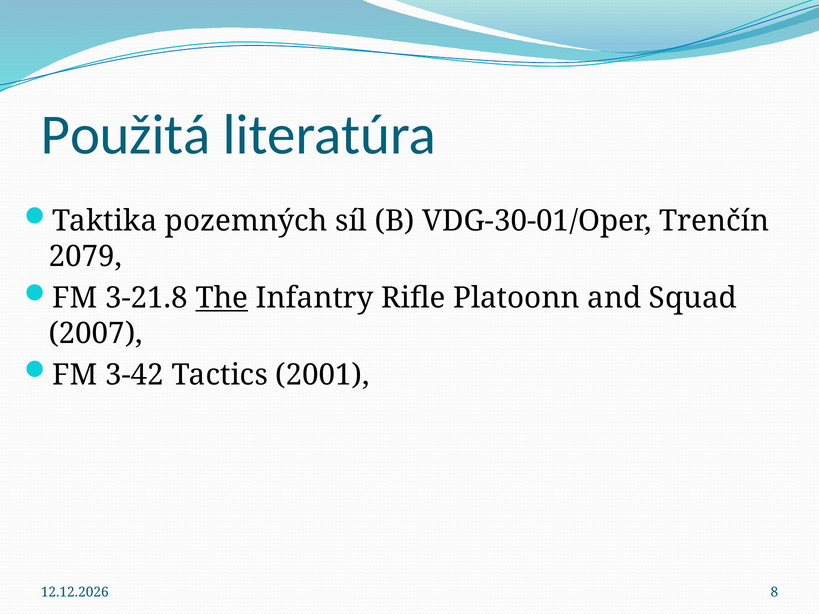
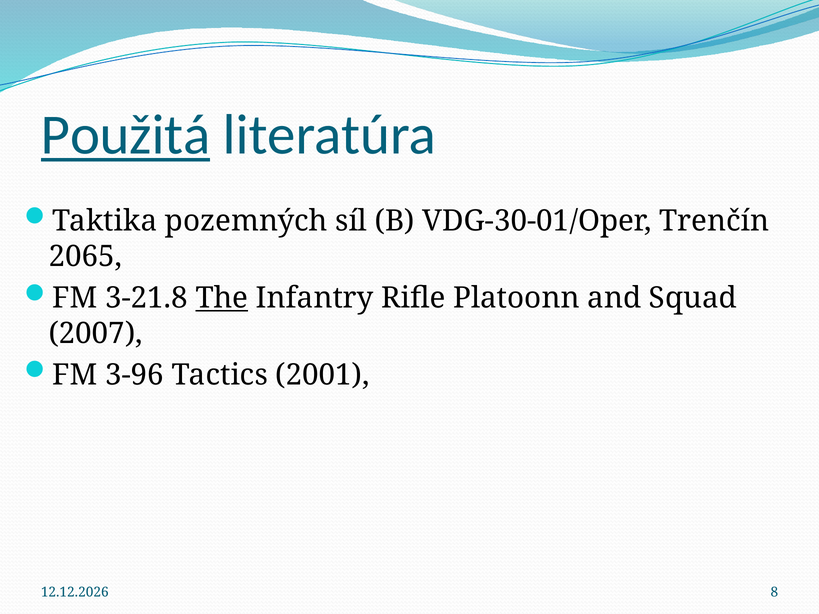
Použitá underline: none -> present (126, 135)
2079: 2079 -> 2065 (85, 257)
3-42: 3-42 -> 3-96 (134, 375)
